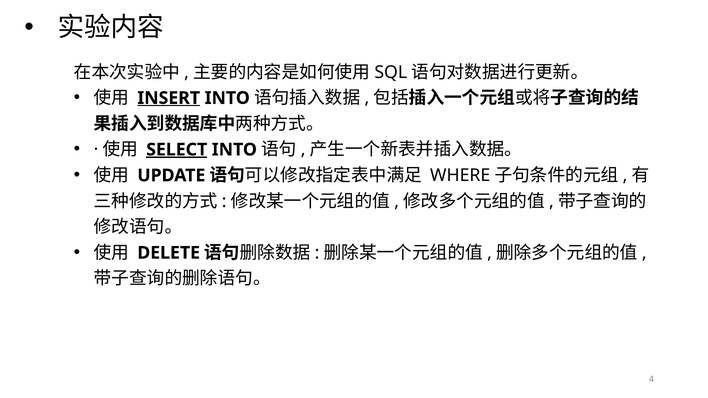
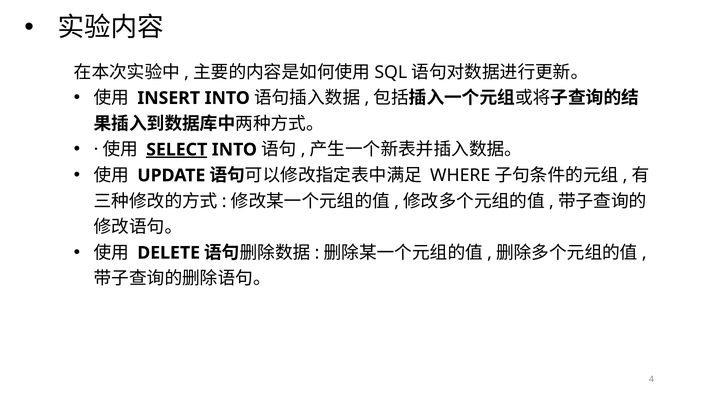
INSERT underline: present -> none (169, 98)
